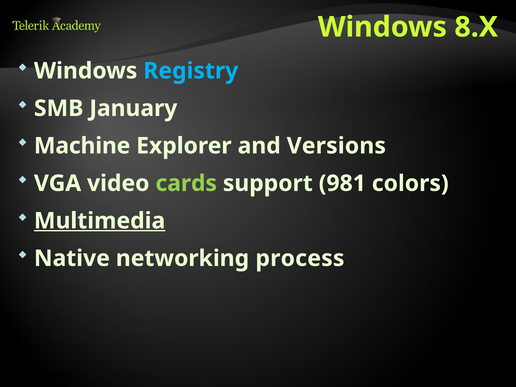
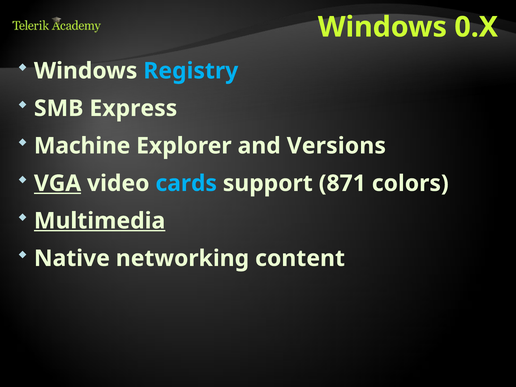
8.X: 8.X -> 0.X (476, 27)
January: January -> Express (133, 108)
VGA underline: none -> present (58, 183)
cards colour: light green -> light blue (186, 183)
981: 981 -> 871 (342, 183)
process: process -> content (300, 258)
